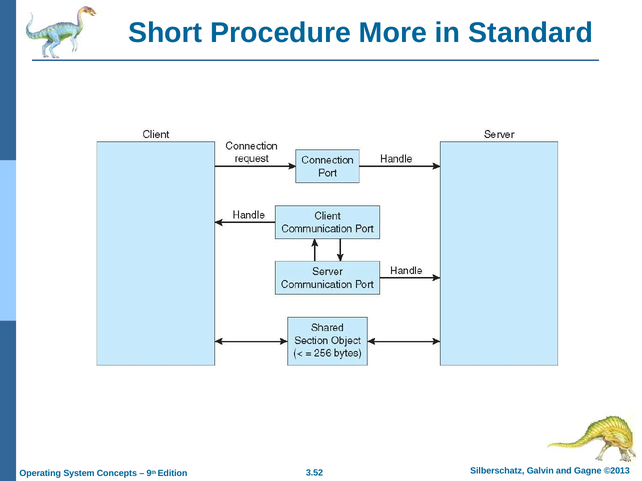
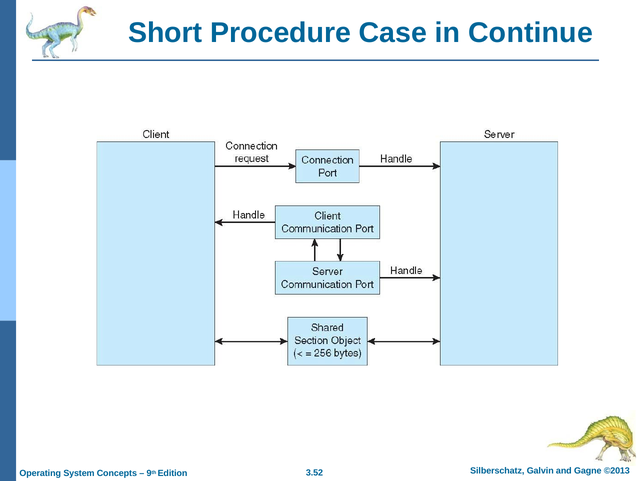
More: More -> Case (393, 33)
Standard: Standard -> Continue (531, 33)
